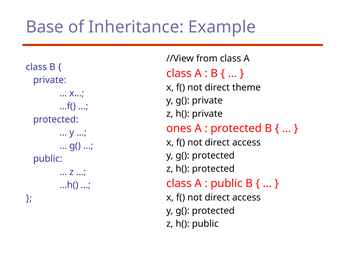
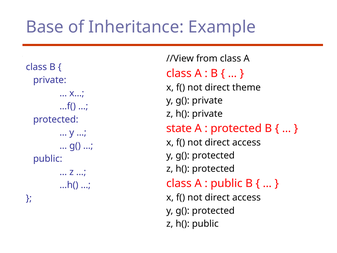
ones: ones -> state (179, 128)
